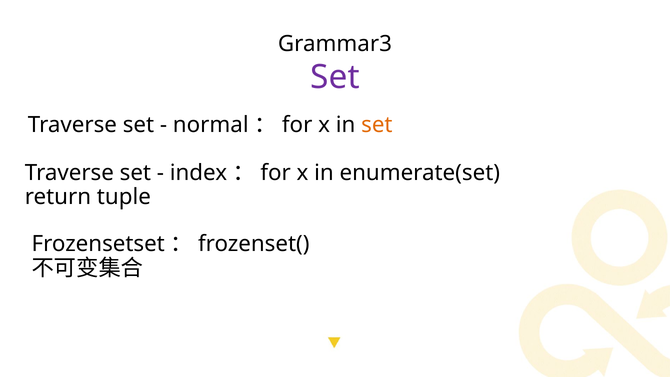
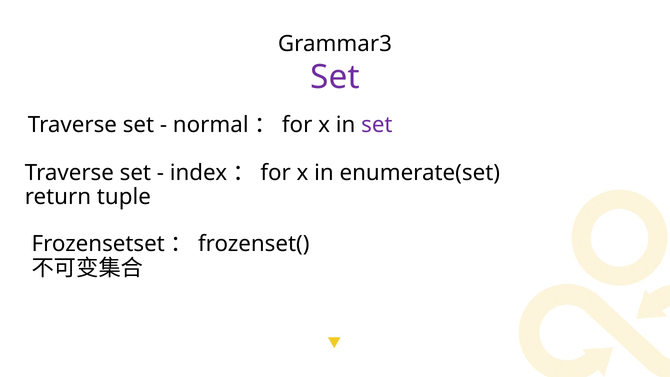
set colour: orange -> purple (377, 125)
